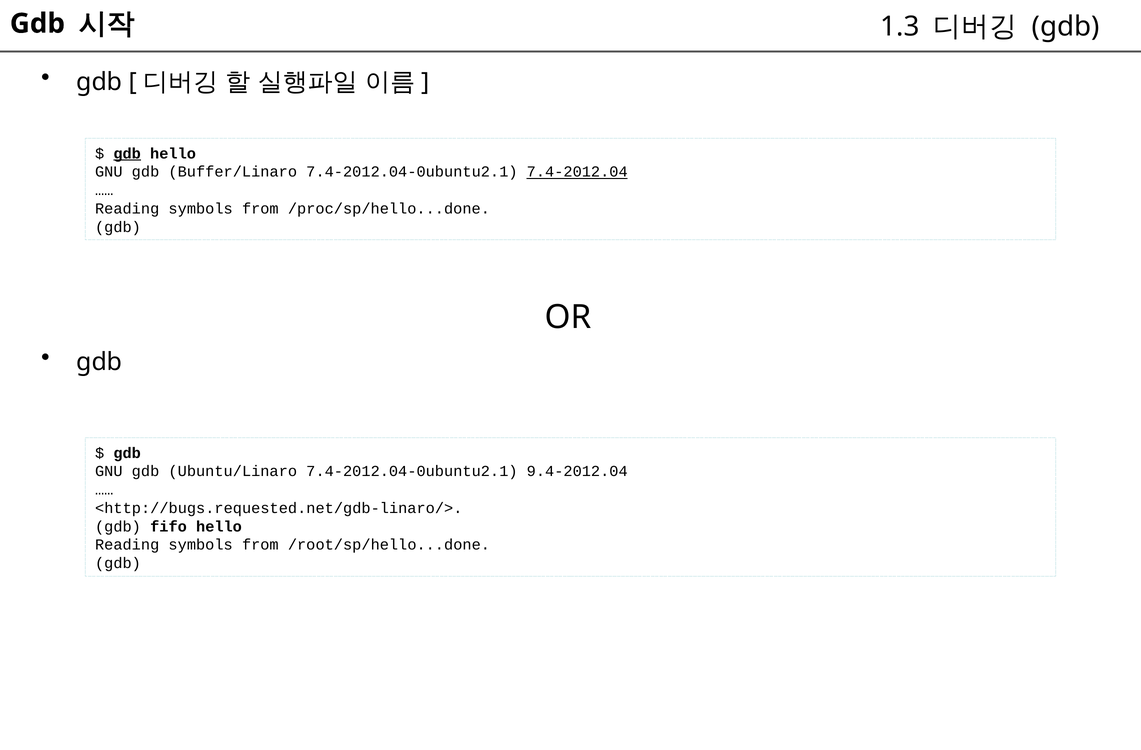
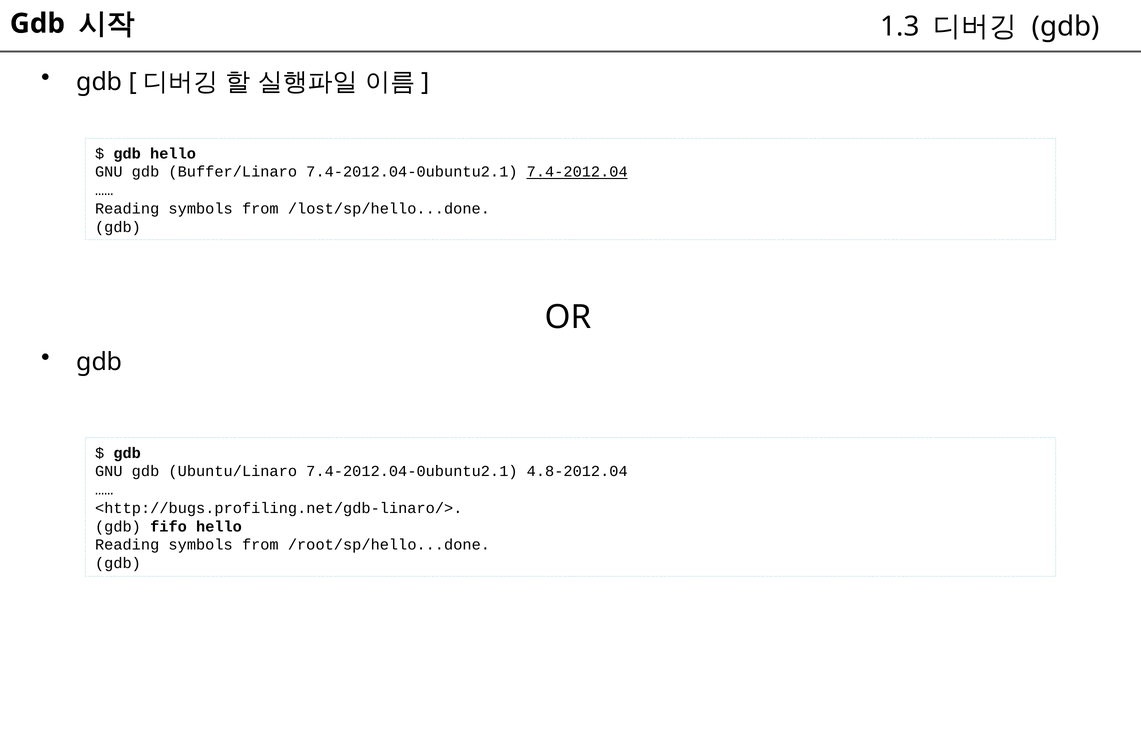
gdb underline: present -> none (127, 153)
/proc/sp/hello...done: /proc/sp/hello...done -> /lost/sp/hello...done (389, 208)
9.4-2012.04: 9.4-2012.04 -> 4.8-2012.04 (577, 471)
<http://bugs.requested.net/gdb-linaro/>: <http://bugs.requested.net/gdb-linaro/> -> <http://bugs.profiling.net/gdb-linaro/> (279, 508)
